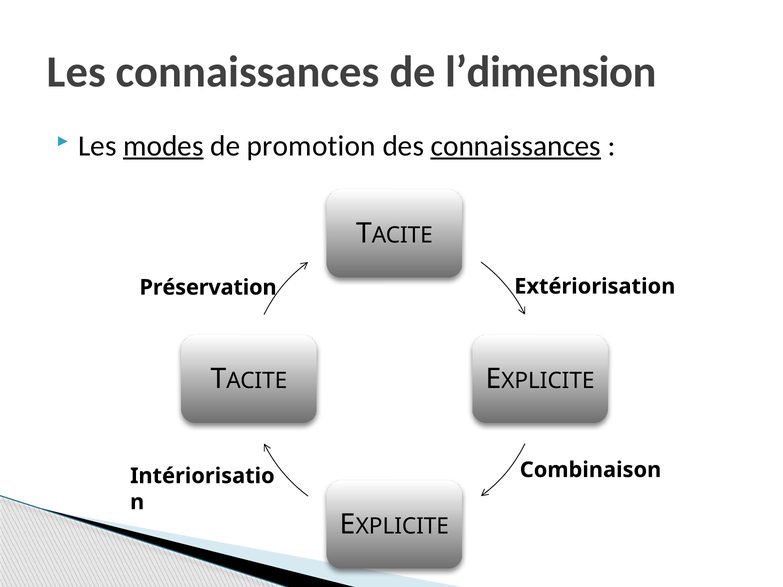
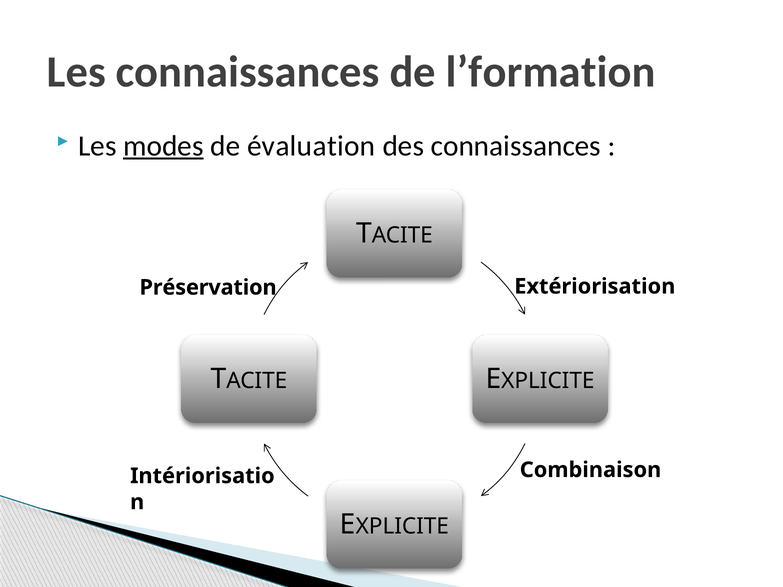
l’dimension: l’dimension -> l’formation (551, 72)
promotion: promotion -> évaluation (311, 146)
connaissances underline: present -> none (516, 146)
